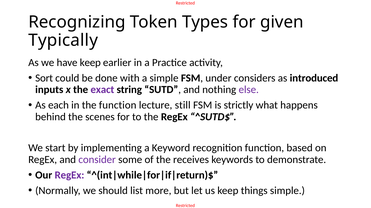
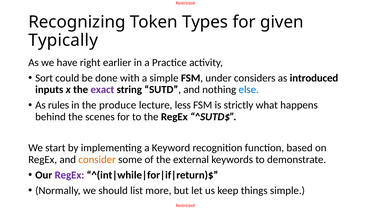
have keep: keep -> right (90, 63)
else colour: purple -> blue (249, 90)
each: each -> rules (59, 106)
the function: function -> produce (118, 106)
still: still -> less (183, 106)
consider colour: purple -> orange (97, 160)
receives: receives -> external (191, 160)
